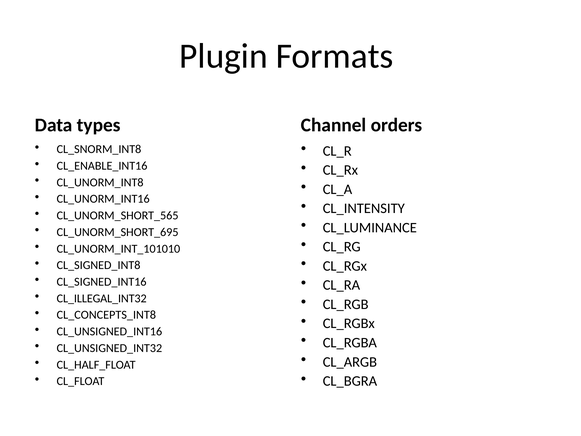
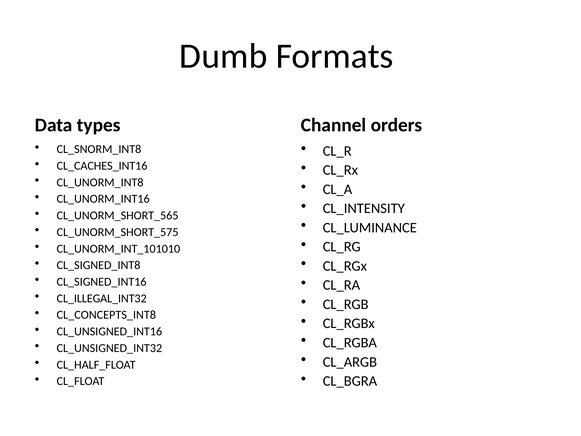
Plugin: Plugin -> Dumb (223, 56)
CL_ENABLE_INT16: CL_ENABLE_INT16 -> CL_CACHES_INT16 (102, 166)
CL_UNORM_SHORT_695: CL_UNORM_SHORT_695 -> CL_UNORM_SHORT_575 (118, 232)
